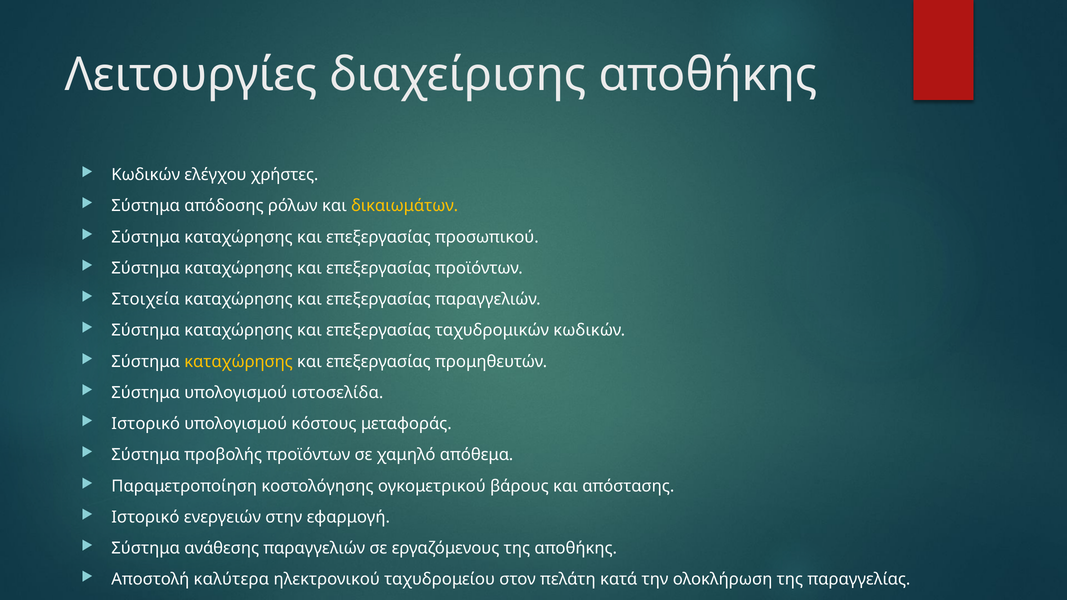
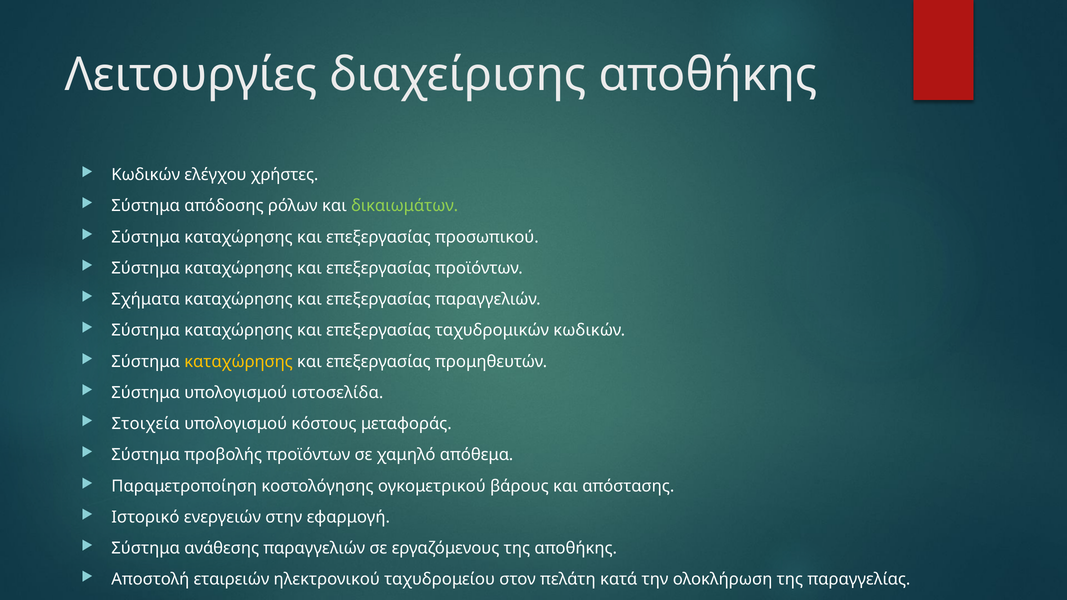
δικαιωμάτων colour: yellow -> light green (405, 206)
Στοιχεία: Στοιχεία -> Σχήματα (146, 299)
Ιστορικό: Ιστορικό -> Στοιχεία (146, 424)
καλύτερα: καλύτερα -> εταιρειών (232, 580)
